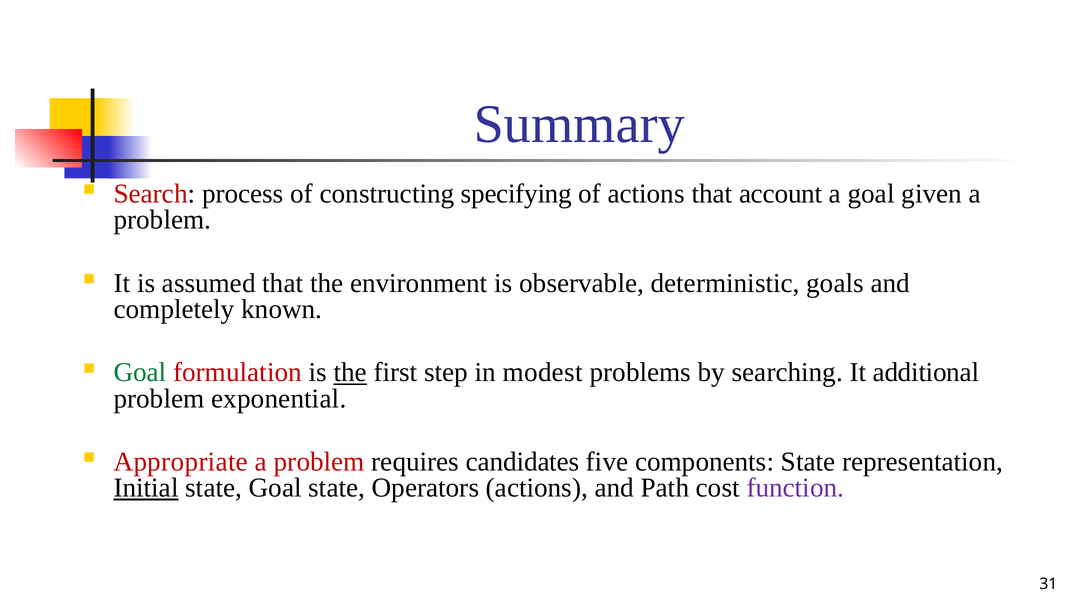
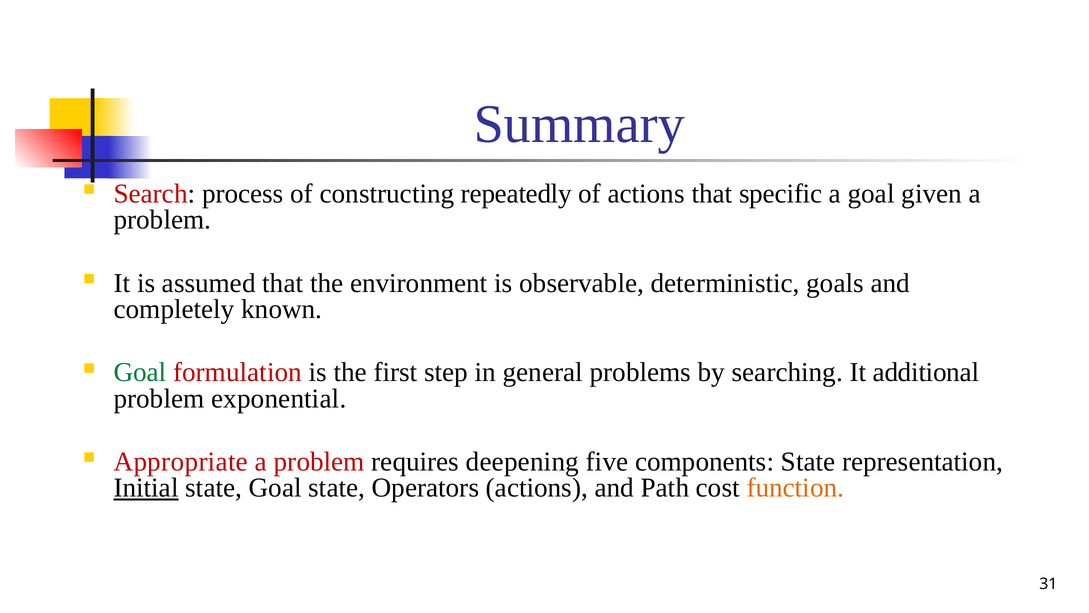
specifying: specifying -> repeatedly (516, 194)
account: account -> specific (781, 194)
the underline: present -> none (350, 372)
modest: modest -> general (543, 372)
candidates: candidates -> deepening (522, 461)
function colour: purple -> orange (795, 487)
